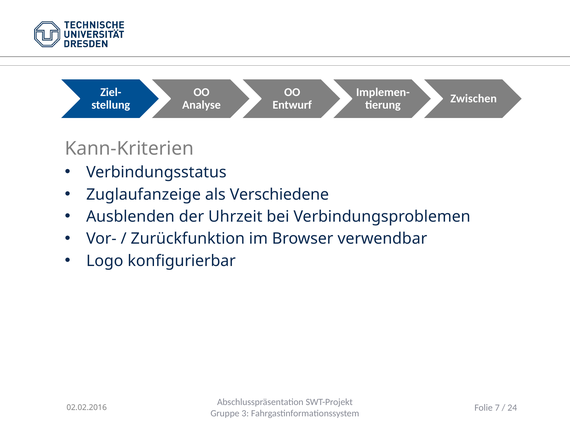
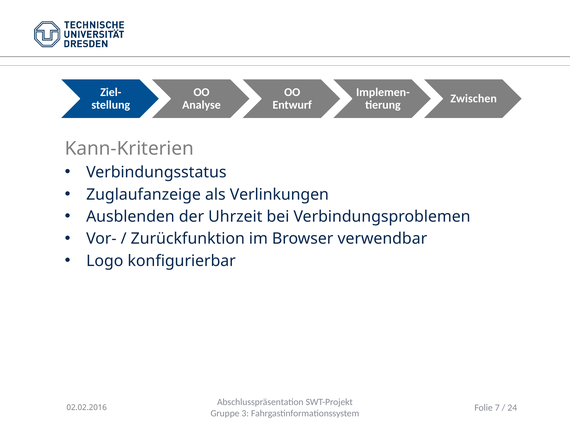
Verschiedene: Verschiedene -> Verlinkungen (279, 195)
